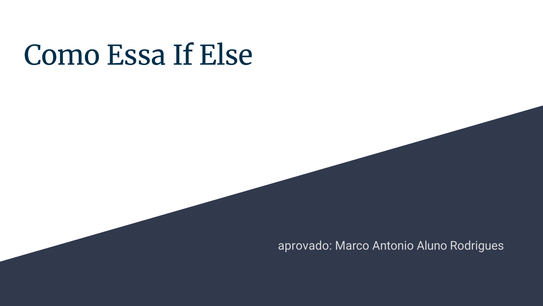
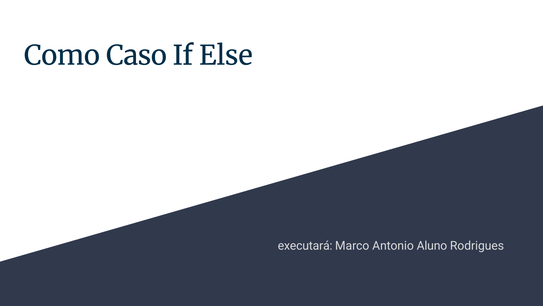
Essa: Essa -> Caso (136, 56)
aprovado: aprovado -> executará (305, 245)
